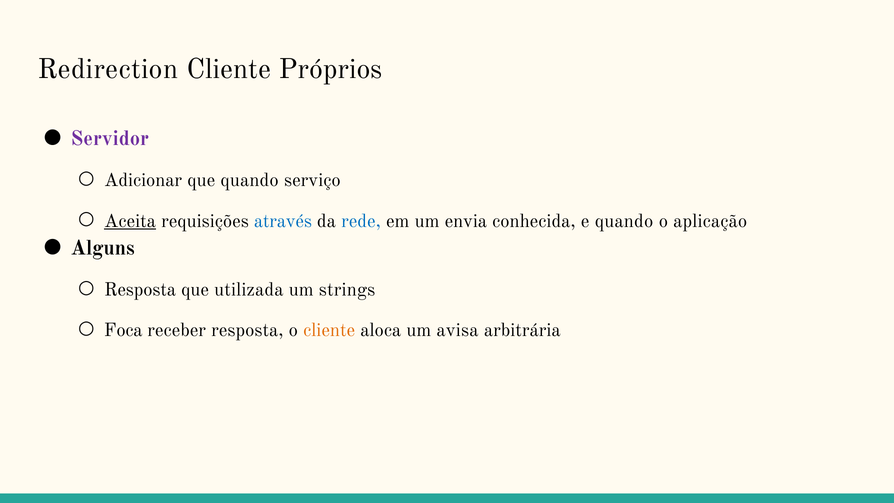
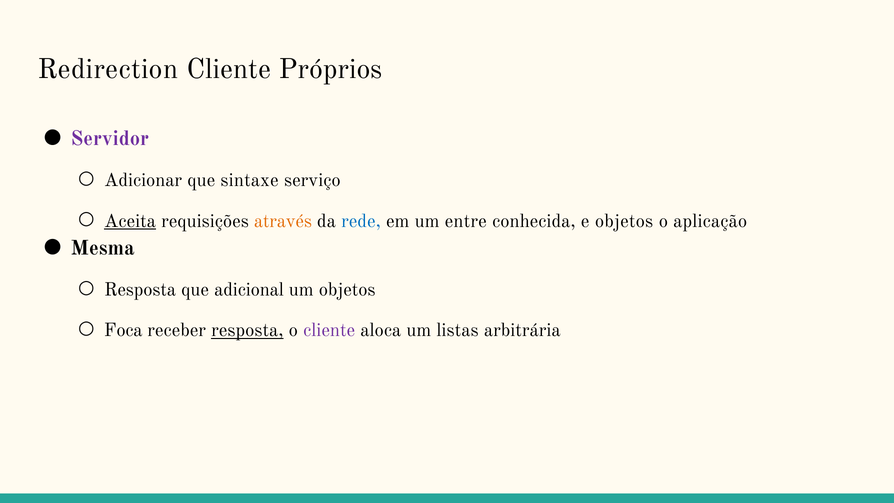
que quando: quando -> sintaxe (250, 180)
através colour: blue -> orange (283, 221)
envia: envia -> entre (466, 221)
e quando: quando -> objetos (624, 221)
Alguns: Alguns -> Mesma (103, 248)
utilizada: utilizada -> adicional (249, 290)
um strings: strings -> objetos (347, 290)
resposta underline: none -> present (247, 330)
cliente colour: orange -> purple (329, 330)
avisa: avisa -> listas (457, 330)
